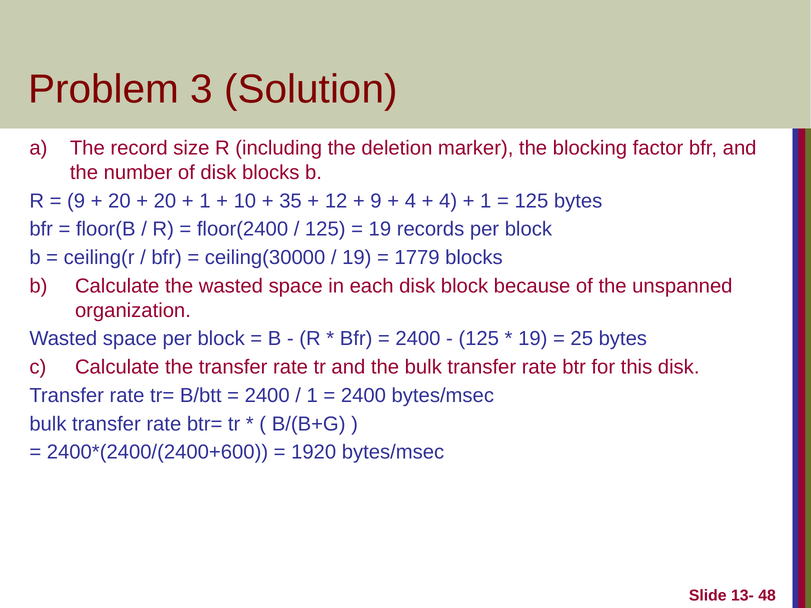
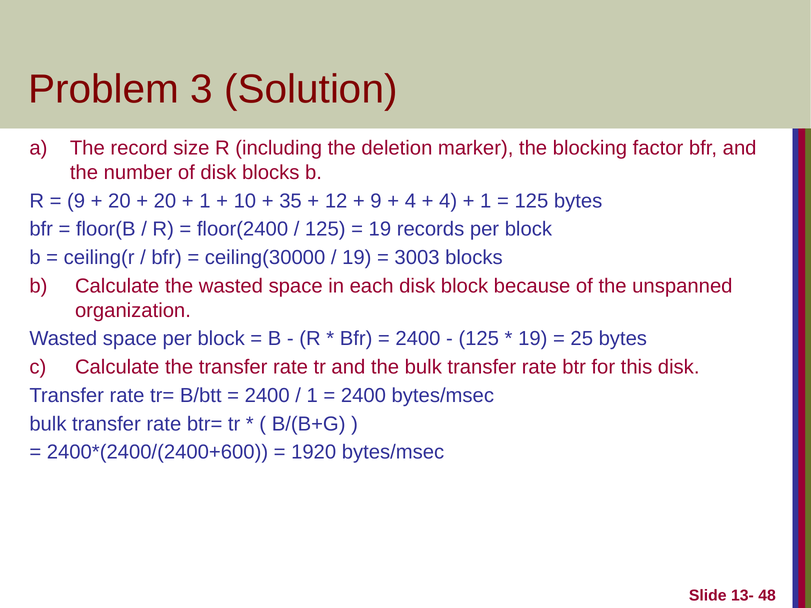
1779: 1779 -> 3003 (417, 258)
